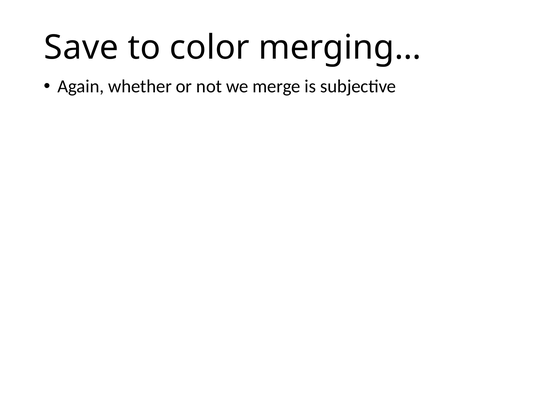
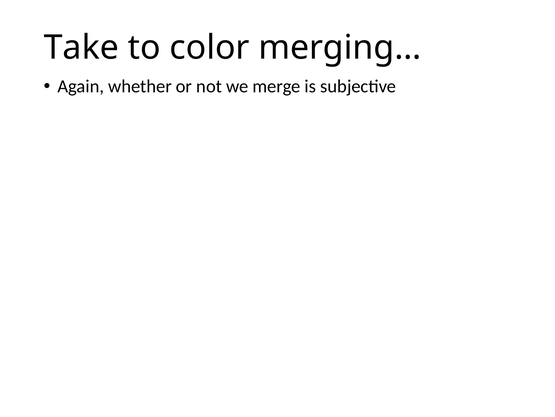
Save: Save -> Take (81, 48)
